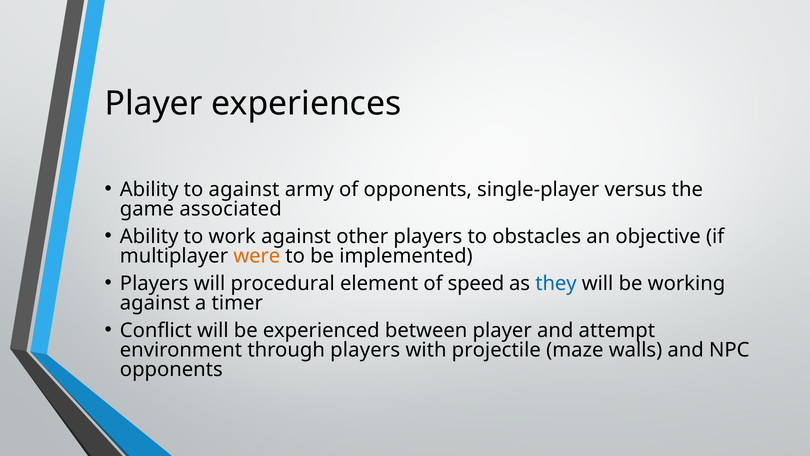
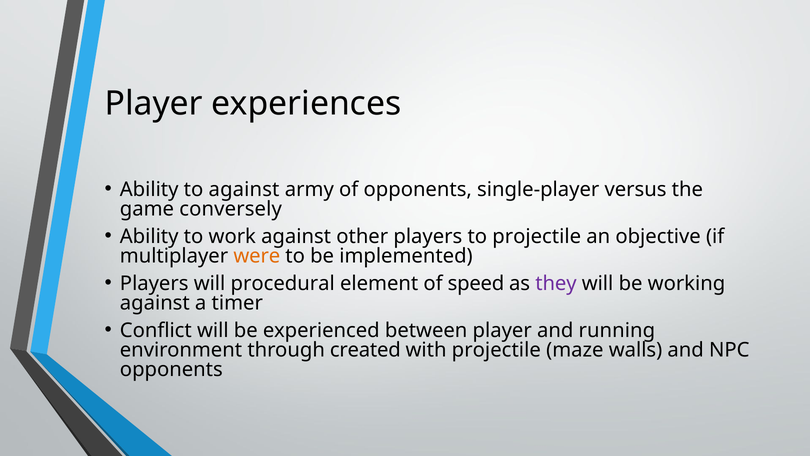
associated: associated -> conversely (231, 209)
to obstacles: obstacles -> projectile (537, 236)
they colour: blue -> purple (556, 283)
attempt: attempt -> running (617, 330)
through players: players -> created (365, 350)
